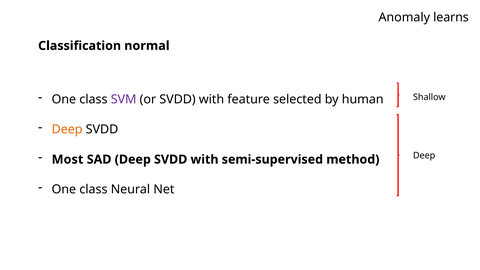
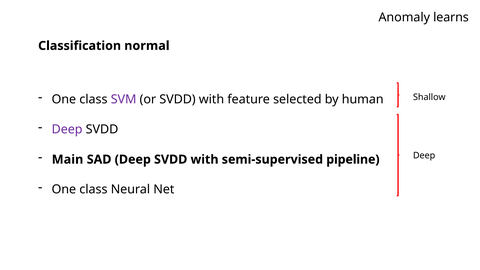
Deep colour: orange -> purple (67, 129)
Most: Most -> Main (68, 159)
method: method -> pipeline (353, 159)
